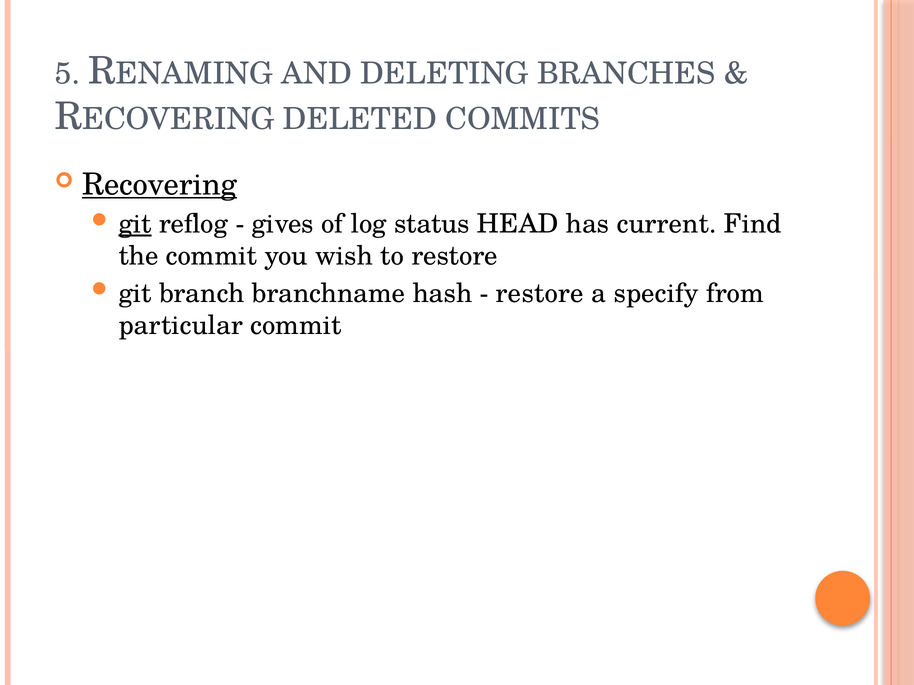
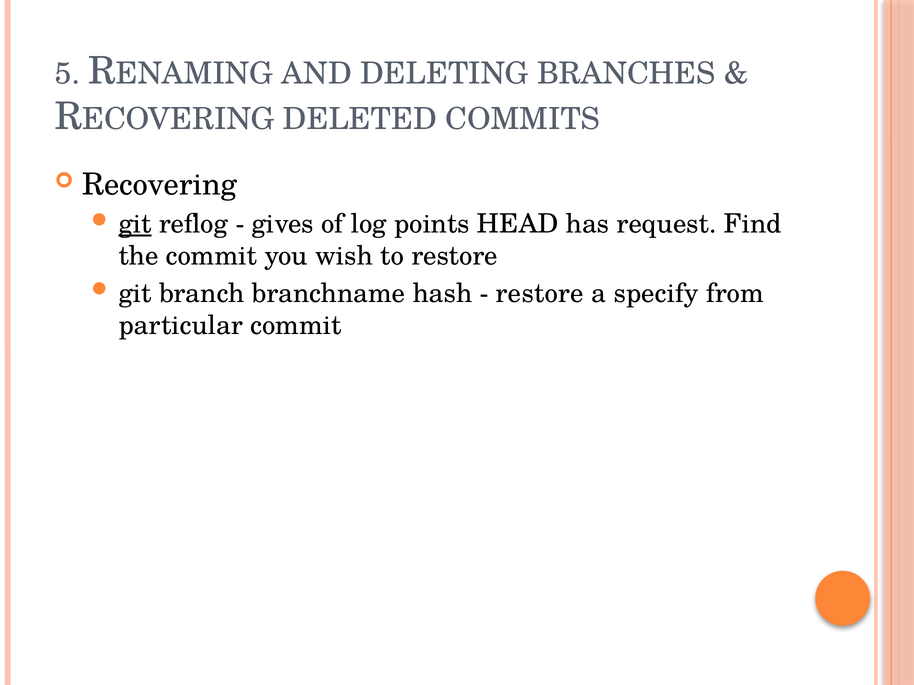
Recovering underline: present -> none (160, 185)
status: status -> points (432, 224)
current: current -> request (667, 224)
